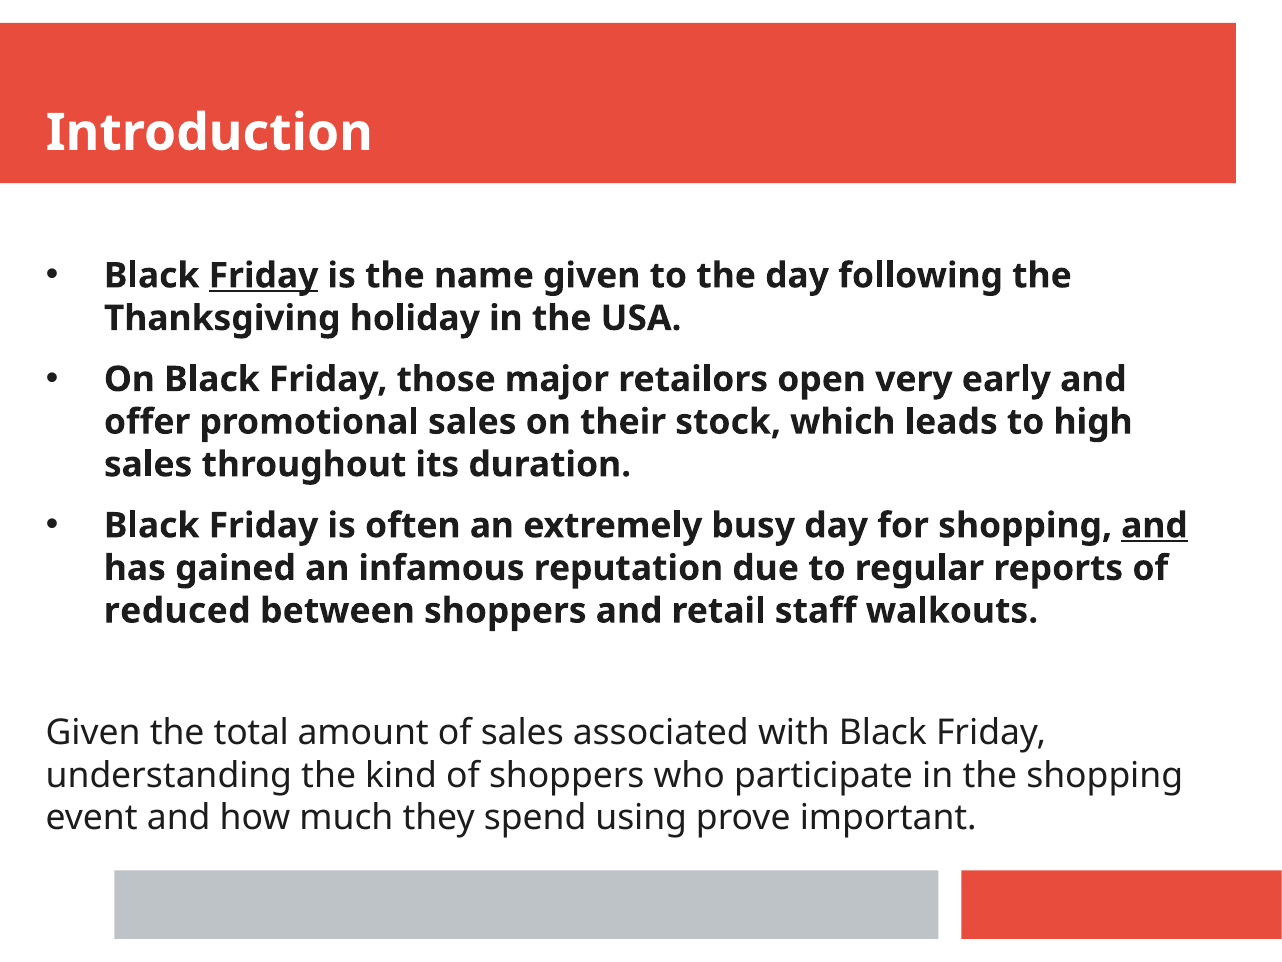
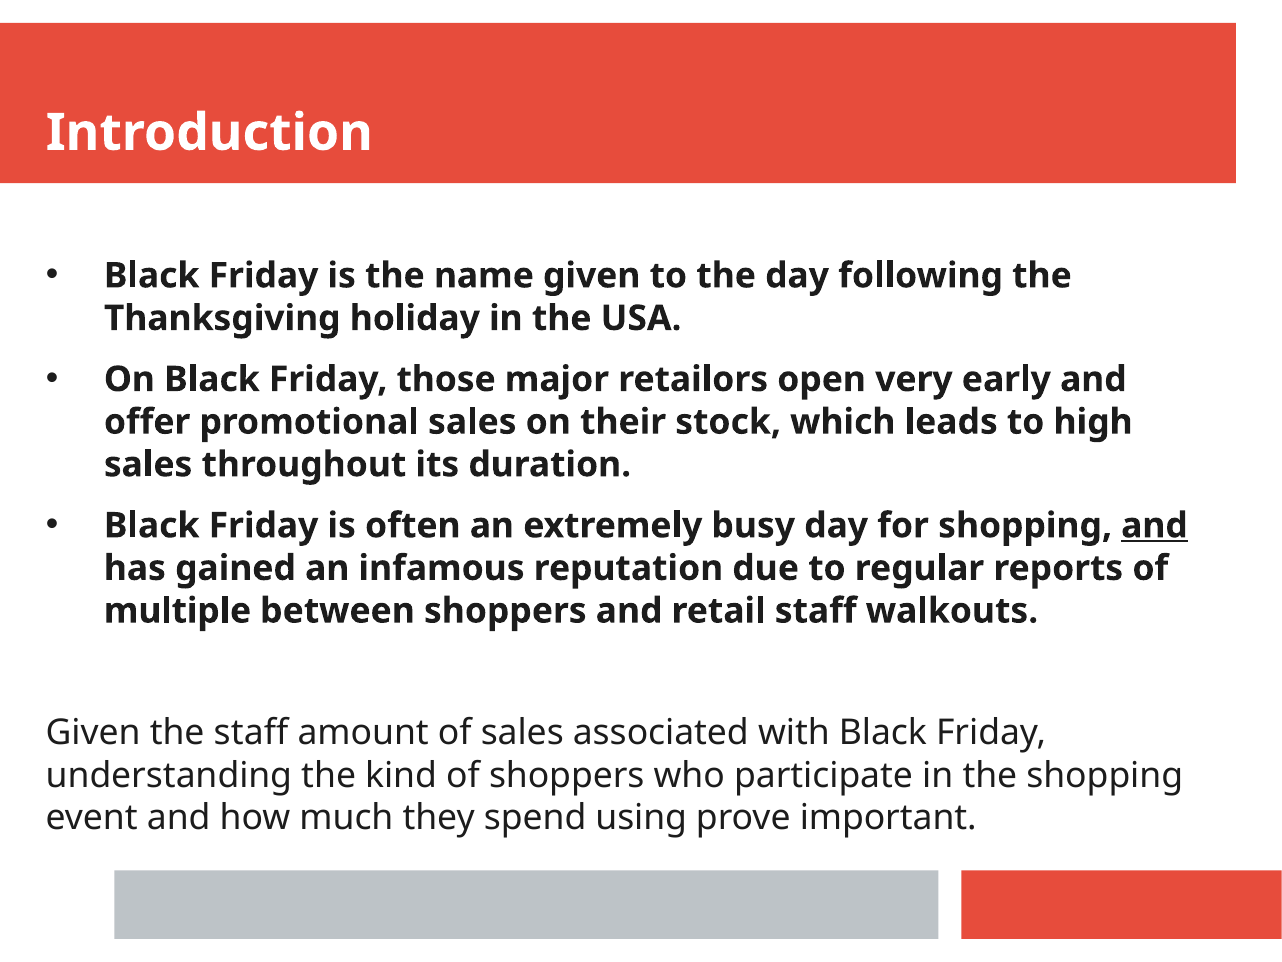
Friday underline: present -> none (263, 276)
reduced: reduced -> multiple (178, 610)
the total: total -> staff (251, 733)
